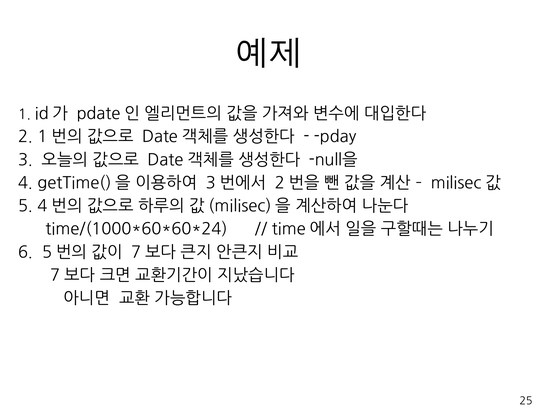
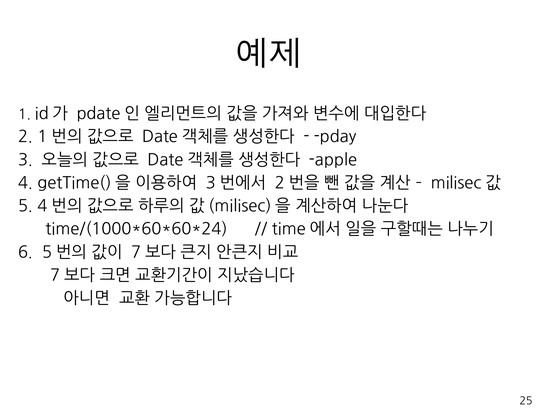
null을: null을 -> apple (333, 160)
